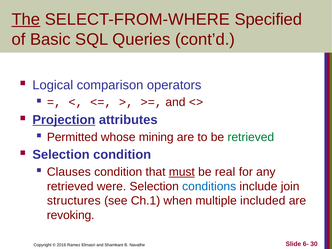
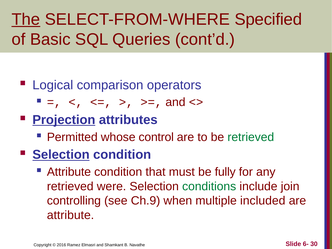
mining: mining -> control (156, 137)
Selection underline: none -> present (61, 155)
Clauses: Clauses -> Attribute (69, 172)
must underline: present -> none (182, 172)
real: real -> fully (225, 172)
conditions colour: blue -> green (209, 186)
structures: structures -> controlling (74, 201)
Ch.1: Ch.1 -> Ch.9 (146, 201)
revoking: revoking -> attribute (71, 215)
